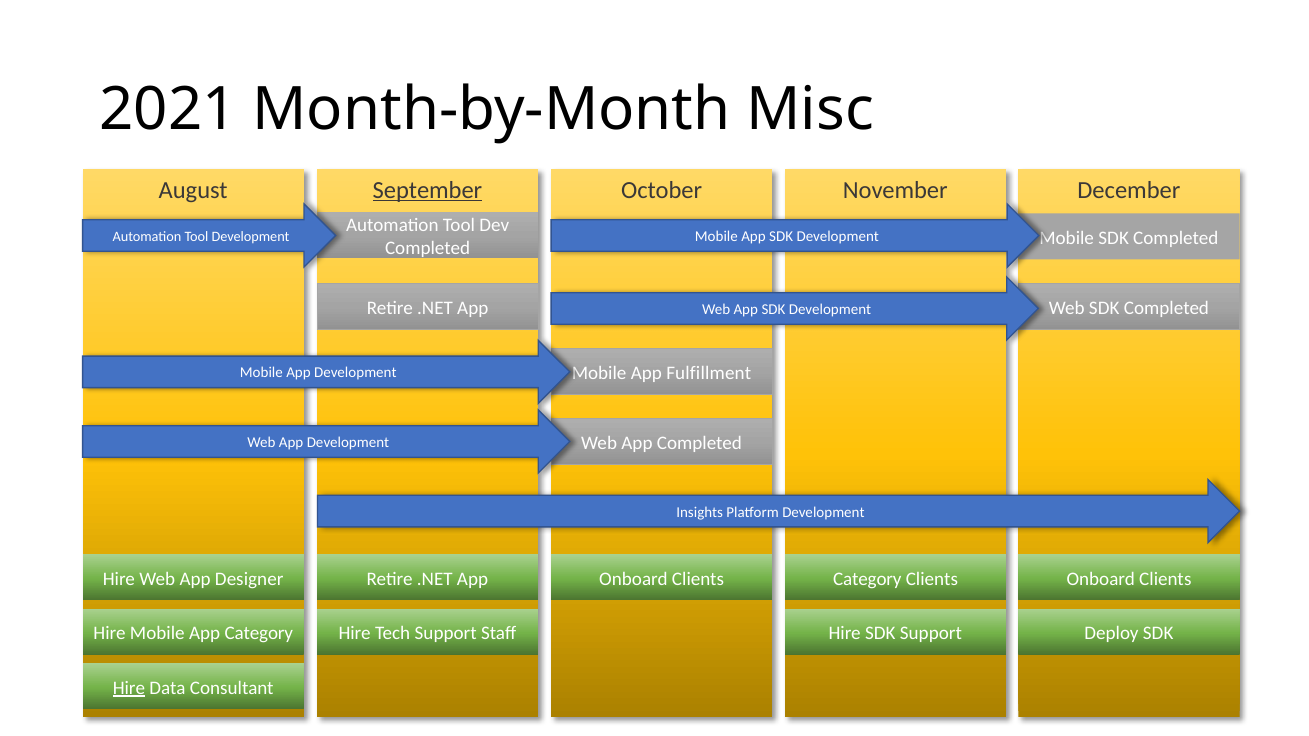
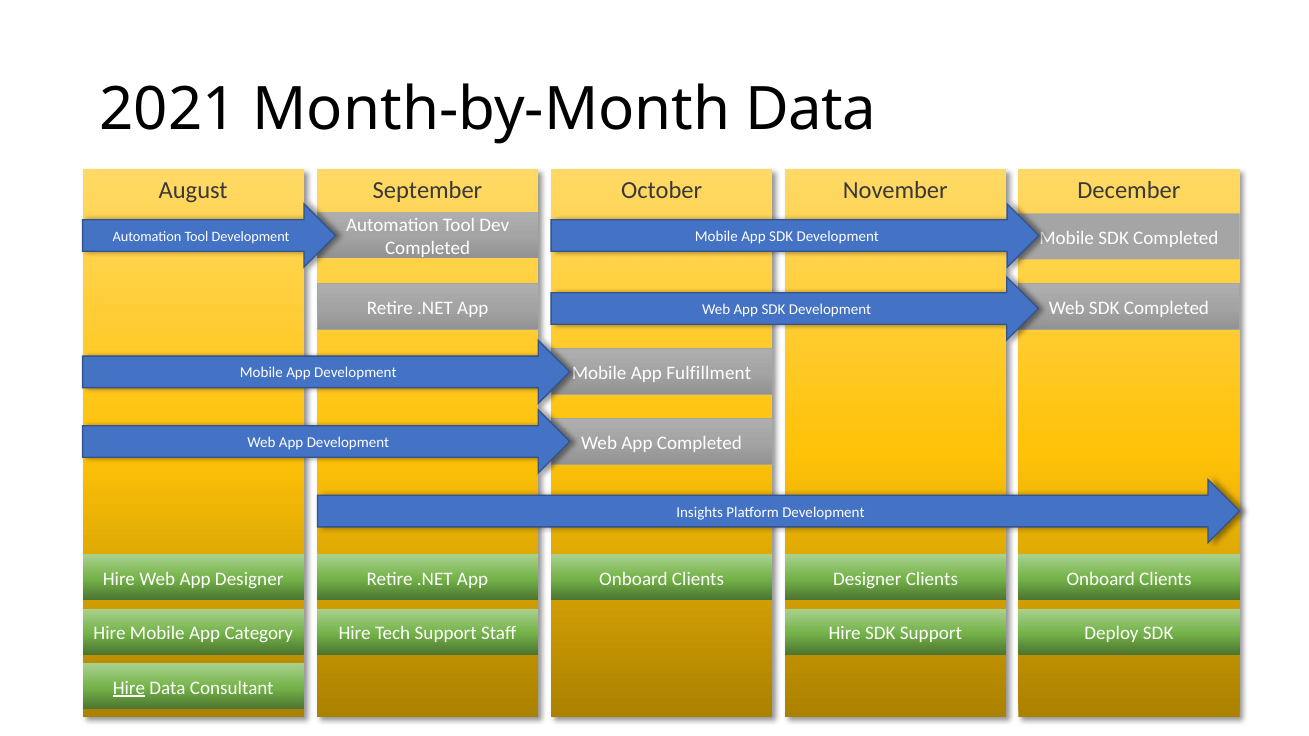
Month-by-Month Misc: Misc -> Data (811, 110)
September underline: present -> none (427, 190)
Category: Category -> Designer (867, 579)
